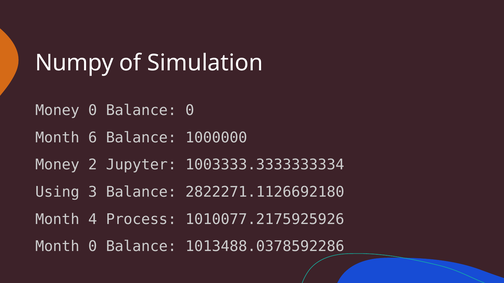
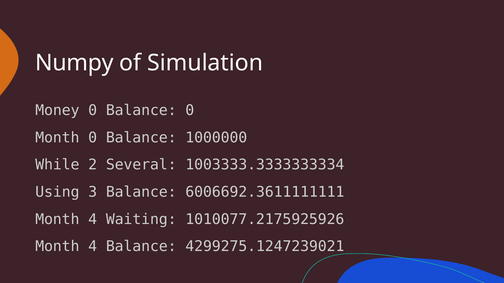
Month 6: 6 -> 0 (93, 138)
Money: Money -> While (57, 165)
Jupyter: Jupyter -> Several (141, 165)
2822271.1126692180: 2822271.1126692180 -> 6006692.3611111111 (265, 192)
Process: Process -> Waiting (141, 220)
0: 0 -> 4 (93, 247)
1013488.0378592286: 1013488.0378592286 -> 4299275.1247239021 (265, 247)
